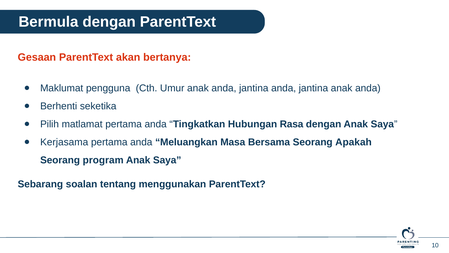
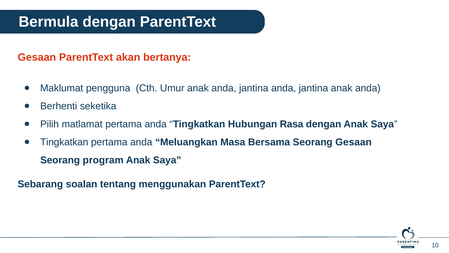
Kerjasama: Kerjasama -> Tingkatkan (64, 142)
Seorang Apakah: Apakah -> Gesaan (354, 142)
